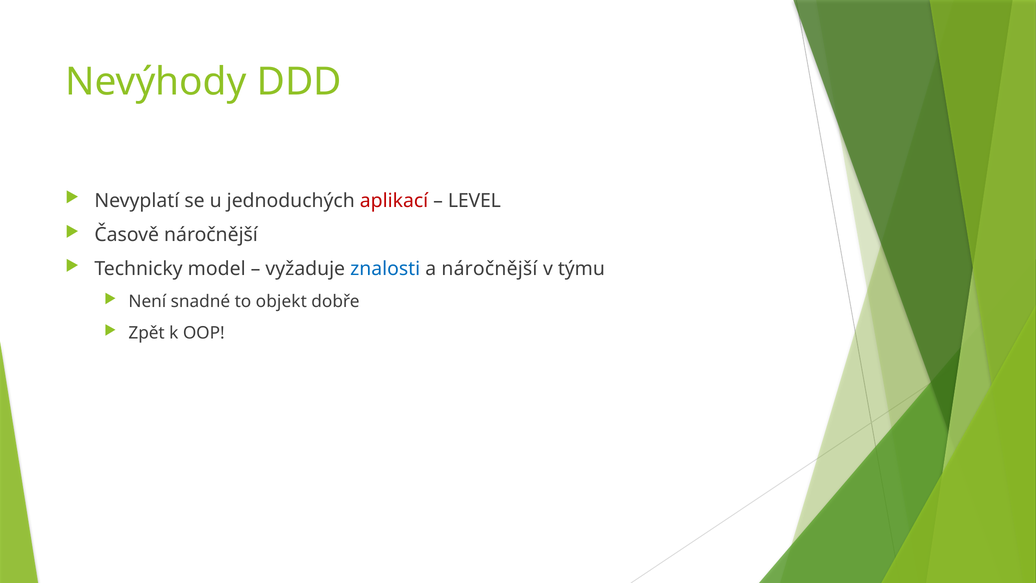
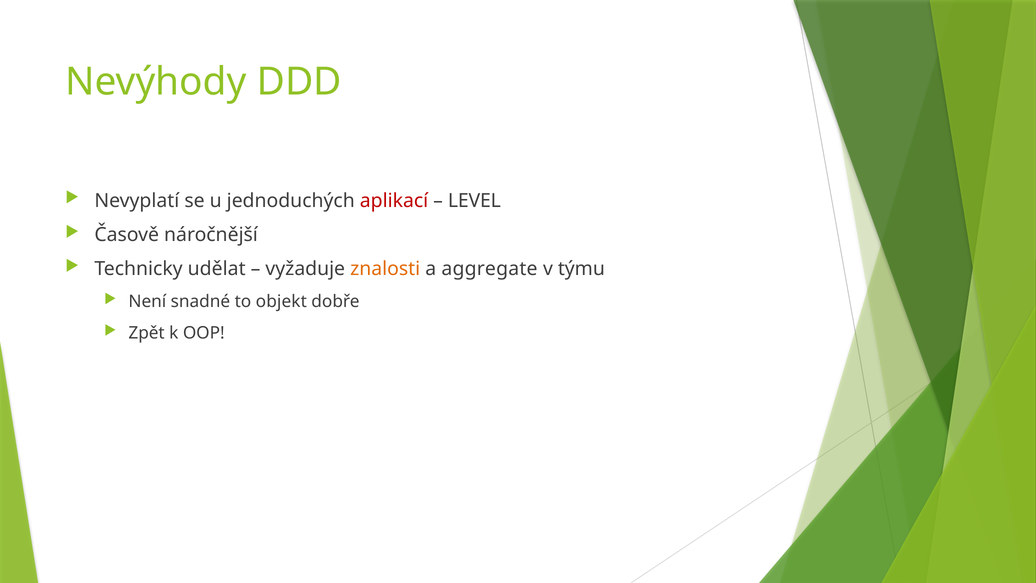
model: model -> udělat (217, 269)
znalosti colour: blue -> orange (385, 269)
a náročnější: náročnější -> aggregate (489, 269)
